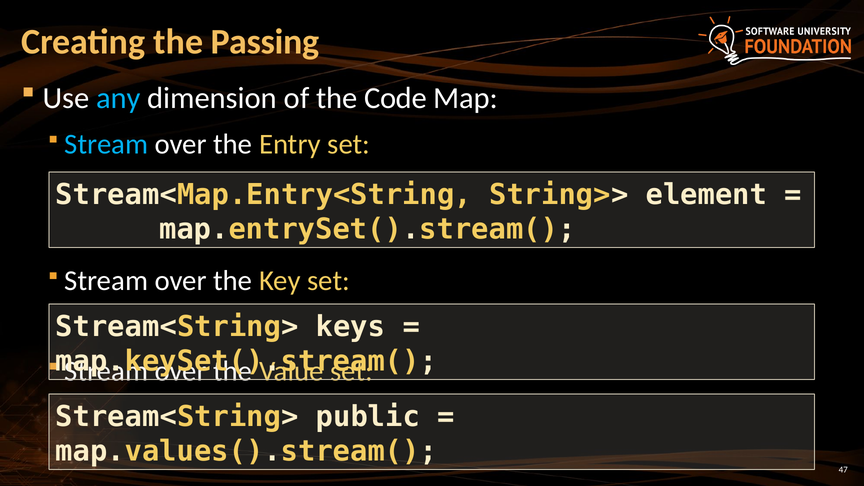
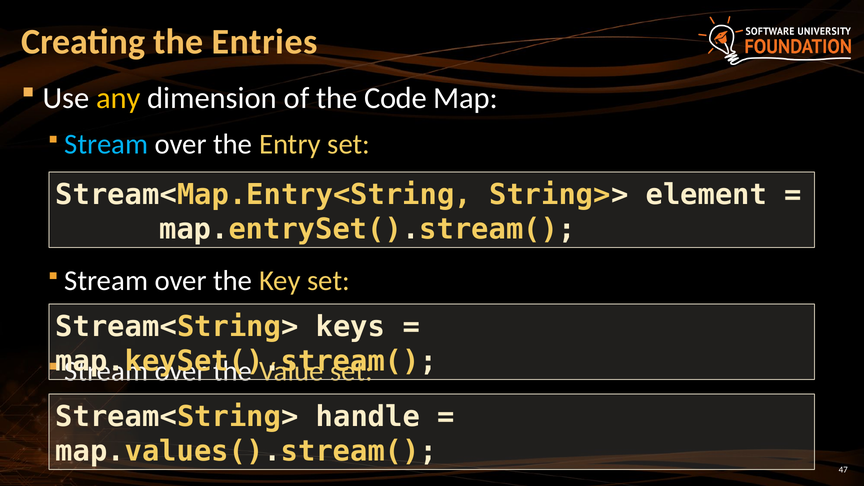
Passing: Passing -> Entries (265, 42)
any colour: light blue -> yellow (118, 98)
public: public -> handle (368, 417)
